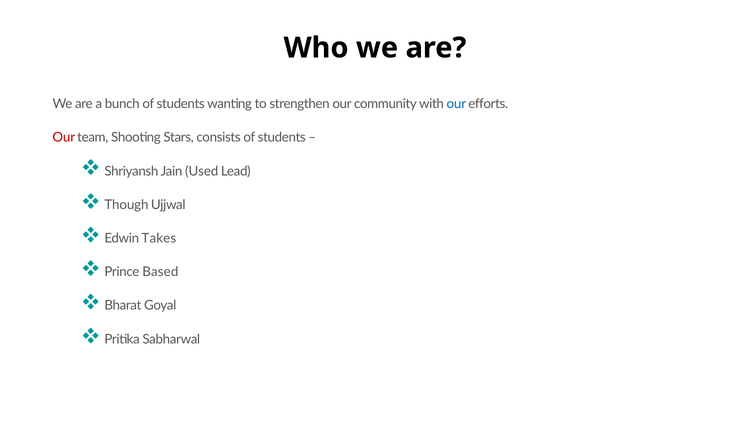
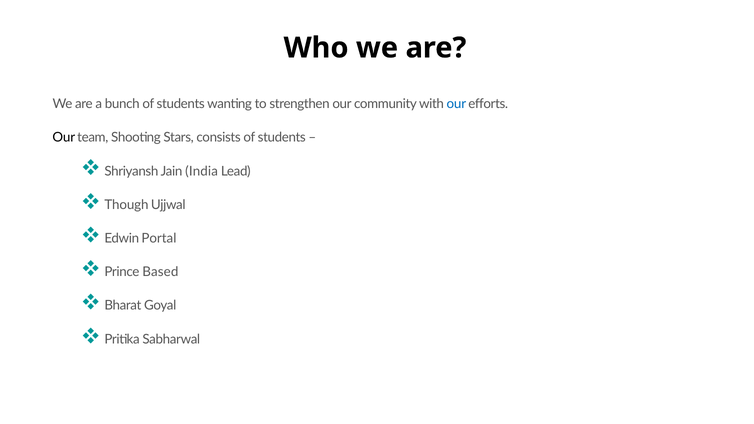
Our colour: red -> black (64, 138)
Used: Used -> India (202, 171)
Takes: Takes -> Portal (159, 238)
